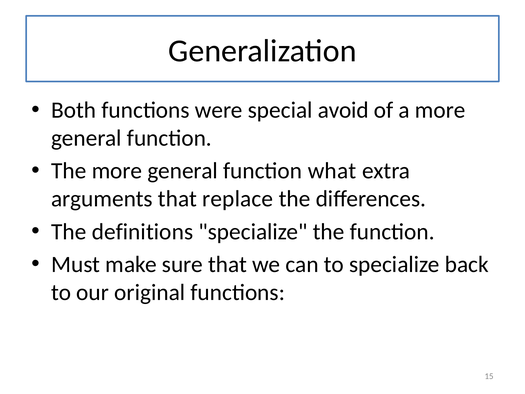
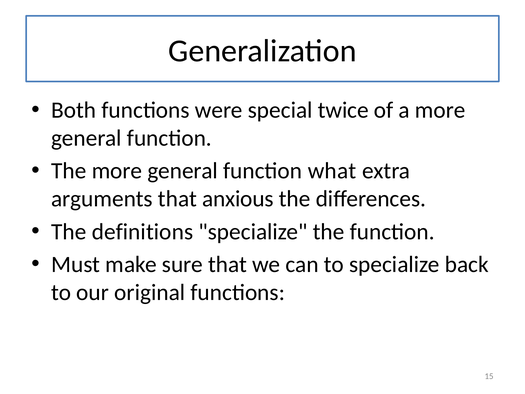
avoid: avoid -> twice (343, 110)
replace: replace -> anxious (238, 199)
